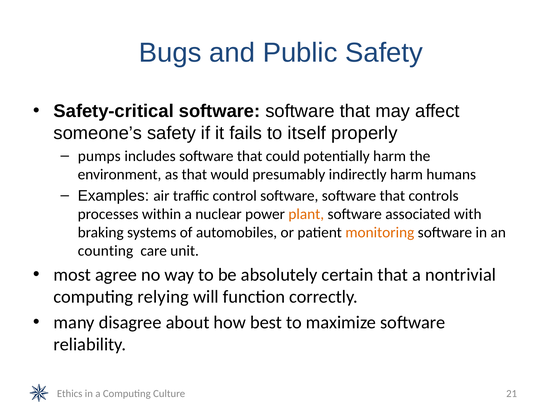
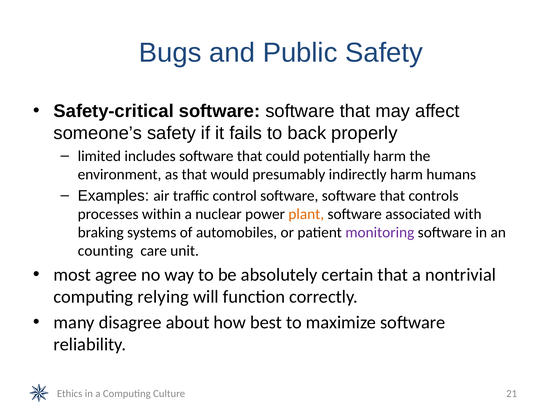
itself: itself -> back (307, 133)
pumps: pumps -> limited (99, 156)
monitoring colour: orange -> purple (380, 233)
